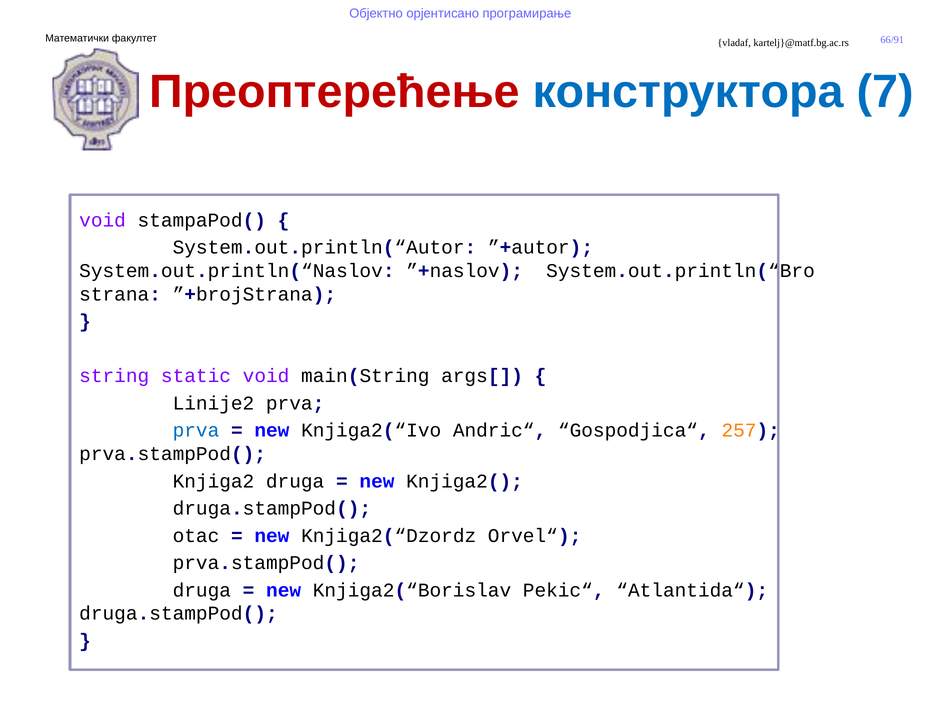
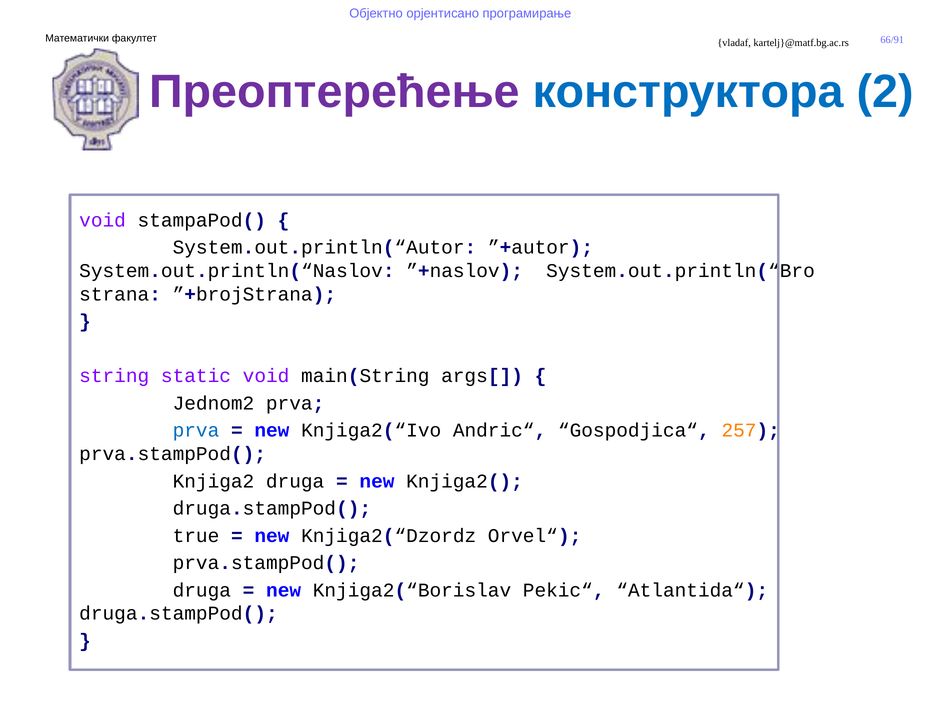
Преоптерећење colour: red -> purple (335, 92)
7: 7 -> 2 (885, 92)
Linije2: Linije2 -> Jednom2 (213, 403)
otac: otac -> true (196, 535)
